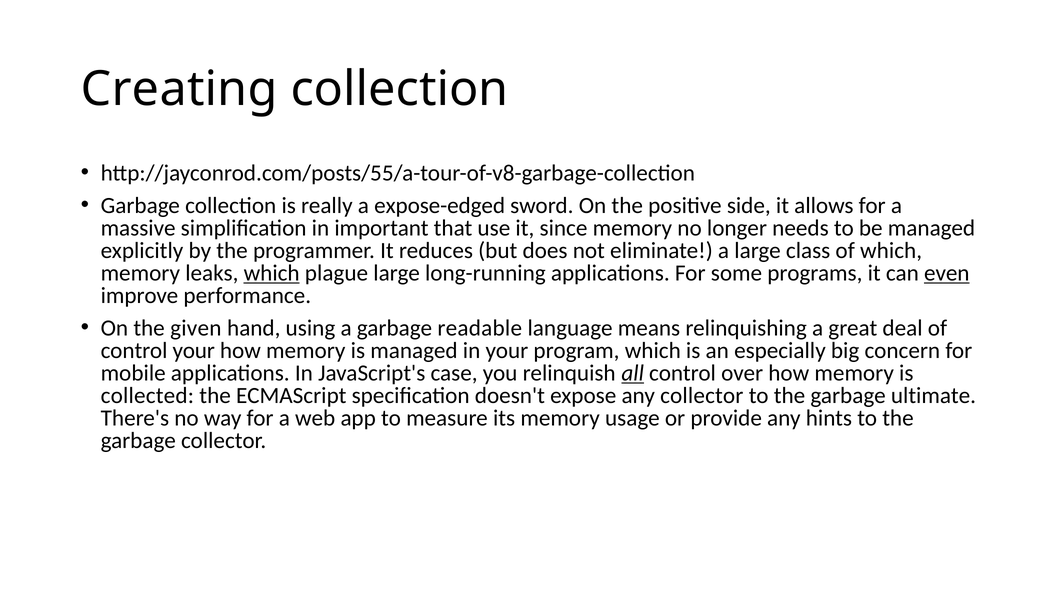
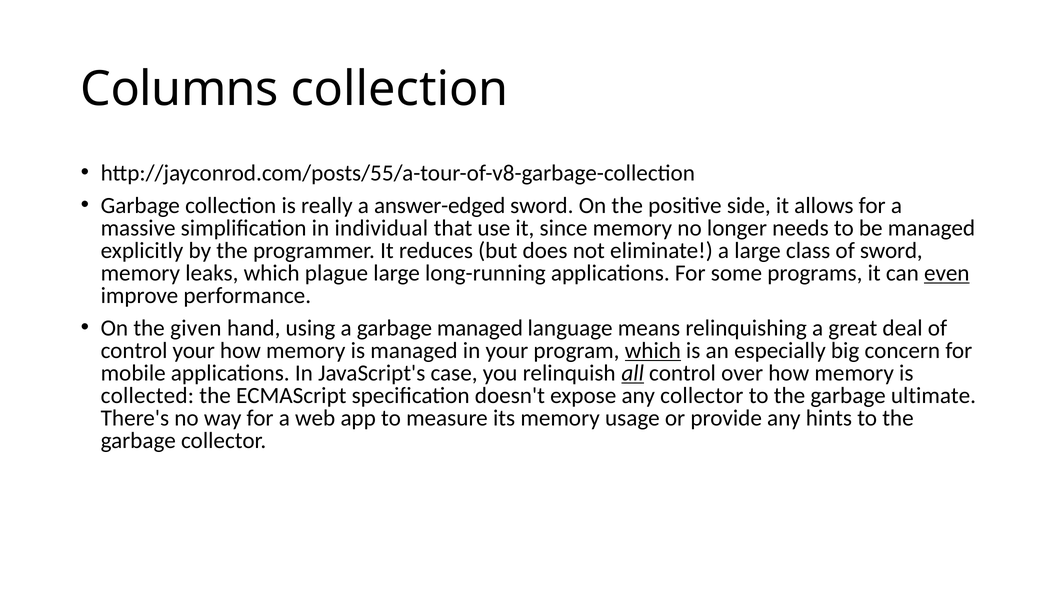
Creating: Creating -> Columns (180, 89)
expose-edged: expose-edged -> answer-edged (440, 206)
important: important -> individual (381, 228)
of which: which -> sword (891, 251)
which underline: present -> none (272, 273)
garbage readable: readable -> managed (480, 328)
which underline: none -> present (653, 351)
